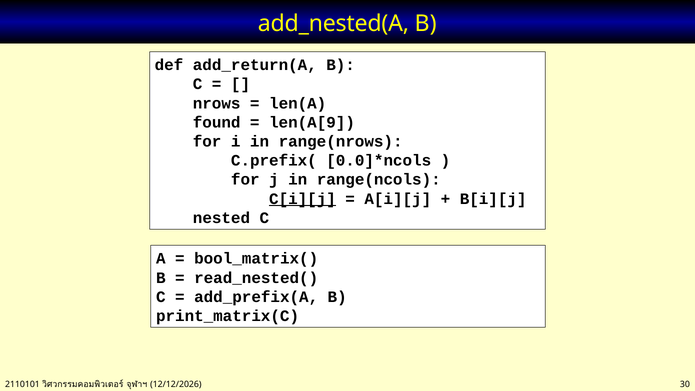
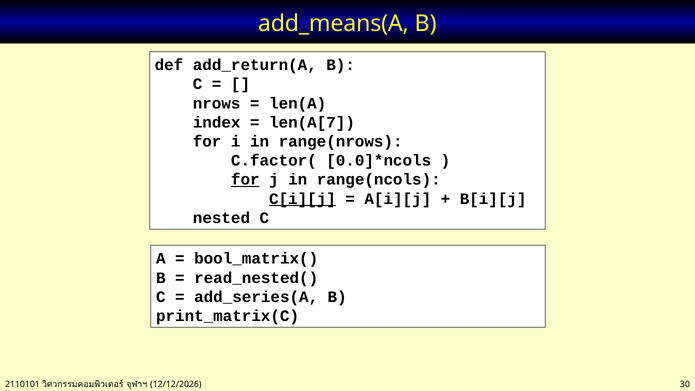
add_nested(A: add_nested(A -> add_means(A (333, 23)
found: found -> index (217, 122)
len(A[9: len(A[9 -> len(A[7 (312, 122)
C.prefix(: C.prefix( -> C.factor( (274, 161)
for underline: none -> present (245, 180)
add_prefix(A: add_prefix(A -> add_series(A (256, 297)
